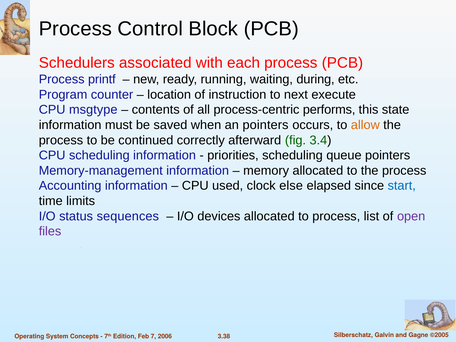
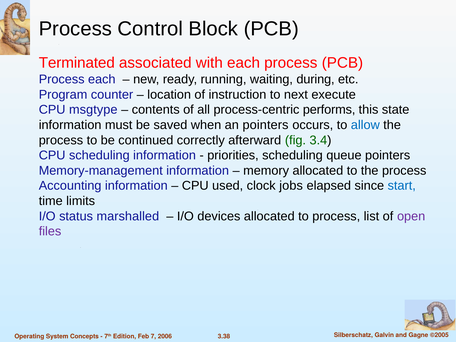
Schedulers: Schedulers -> Terminated (77, 63)
Process printf: printf -> each (102, 79)
allow colour: orange -> blue (365, 125)
else: else -> jobs (291, 186)
sequences: sequences -> marshalled (128, 216)
